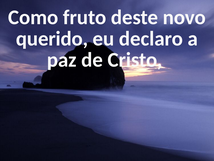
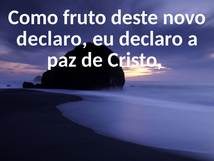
querido: querido -> declaro (52, 38)
